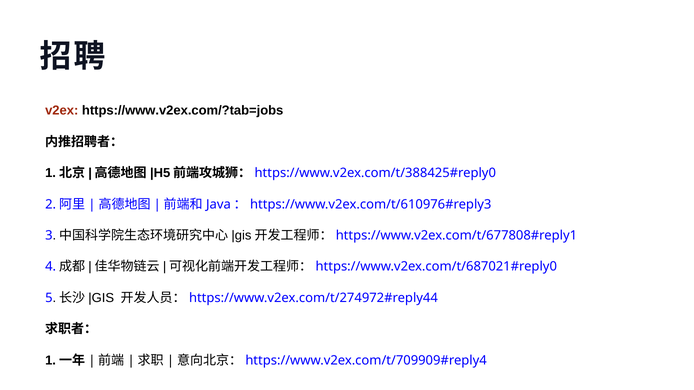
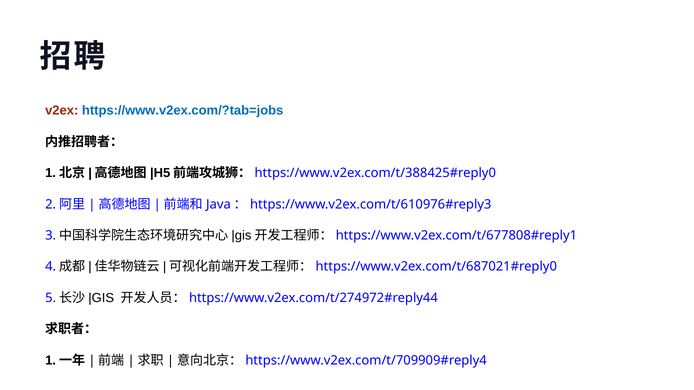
https://www.v2ex.com/?tab=jobs colour: black -> blue (183, 111)
